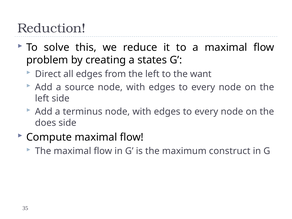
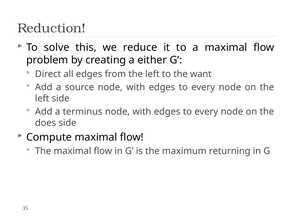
states: states -> either (152, 60)
construct: construct -> returning (230, 151)
